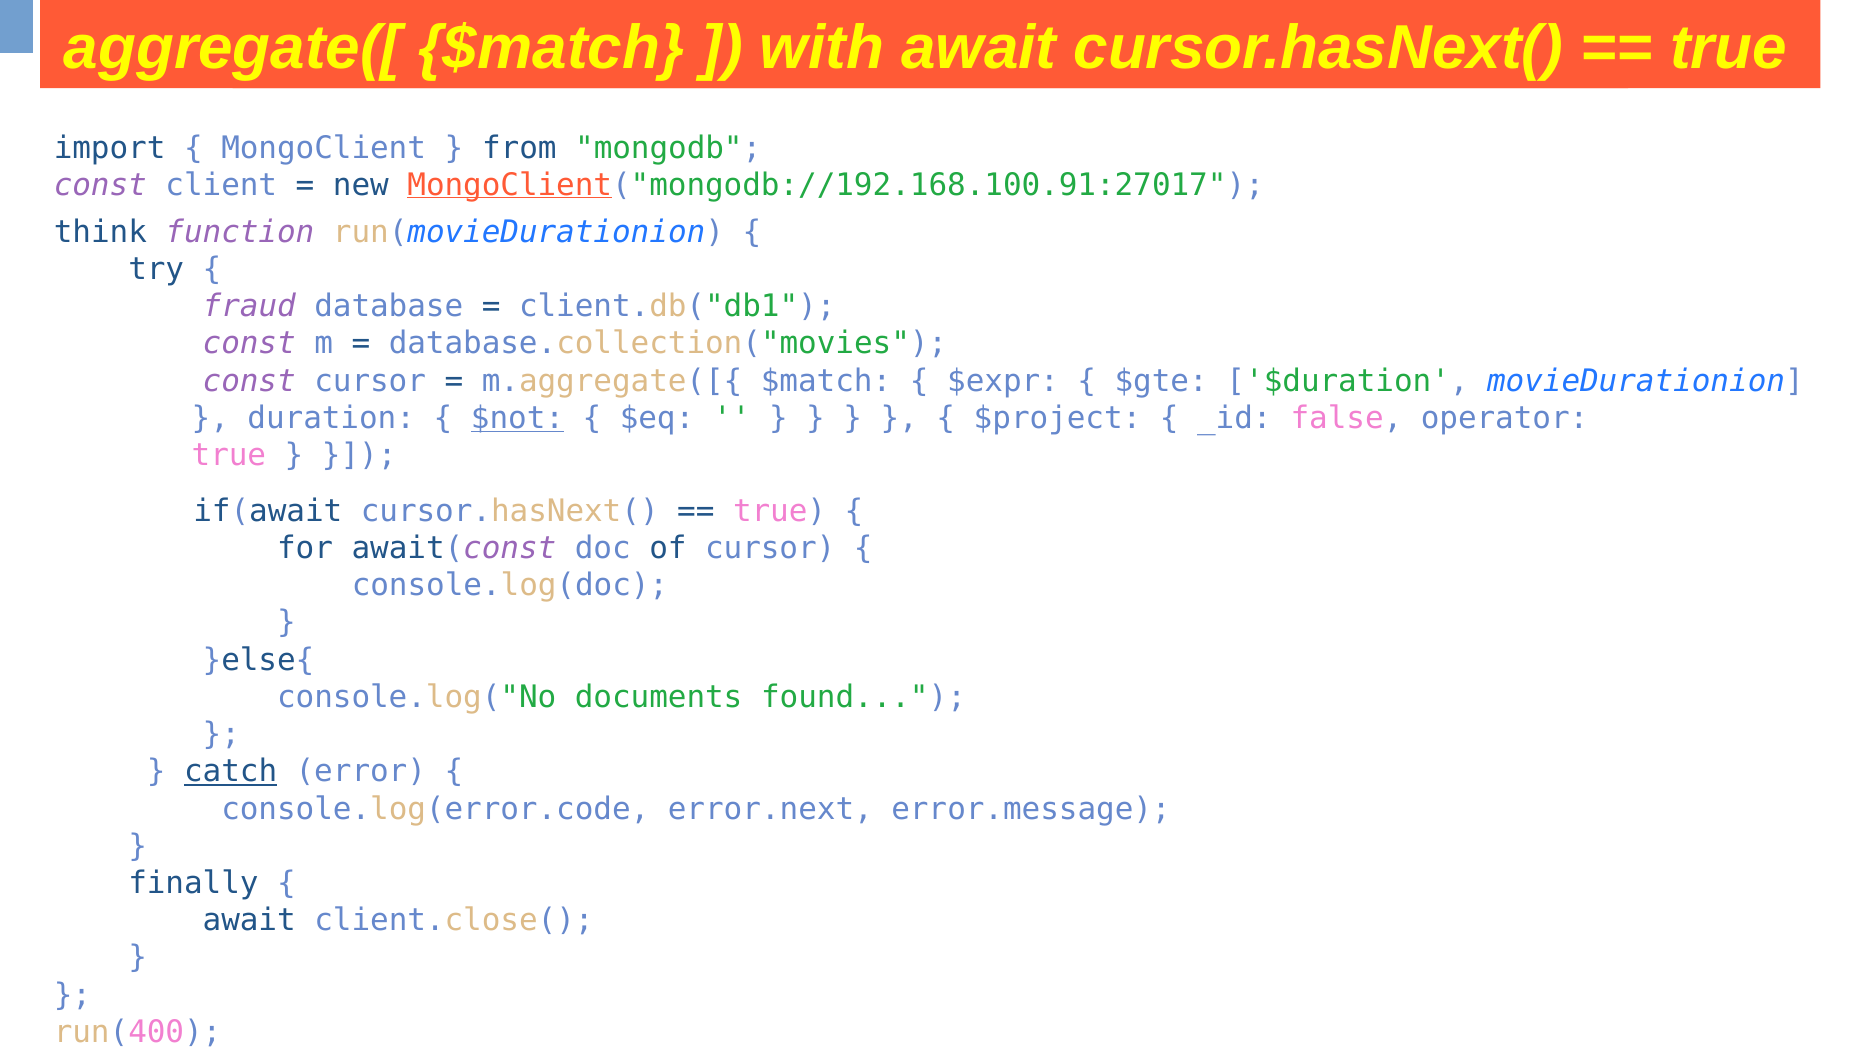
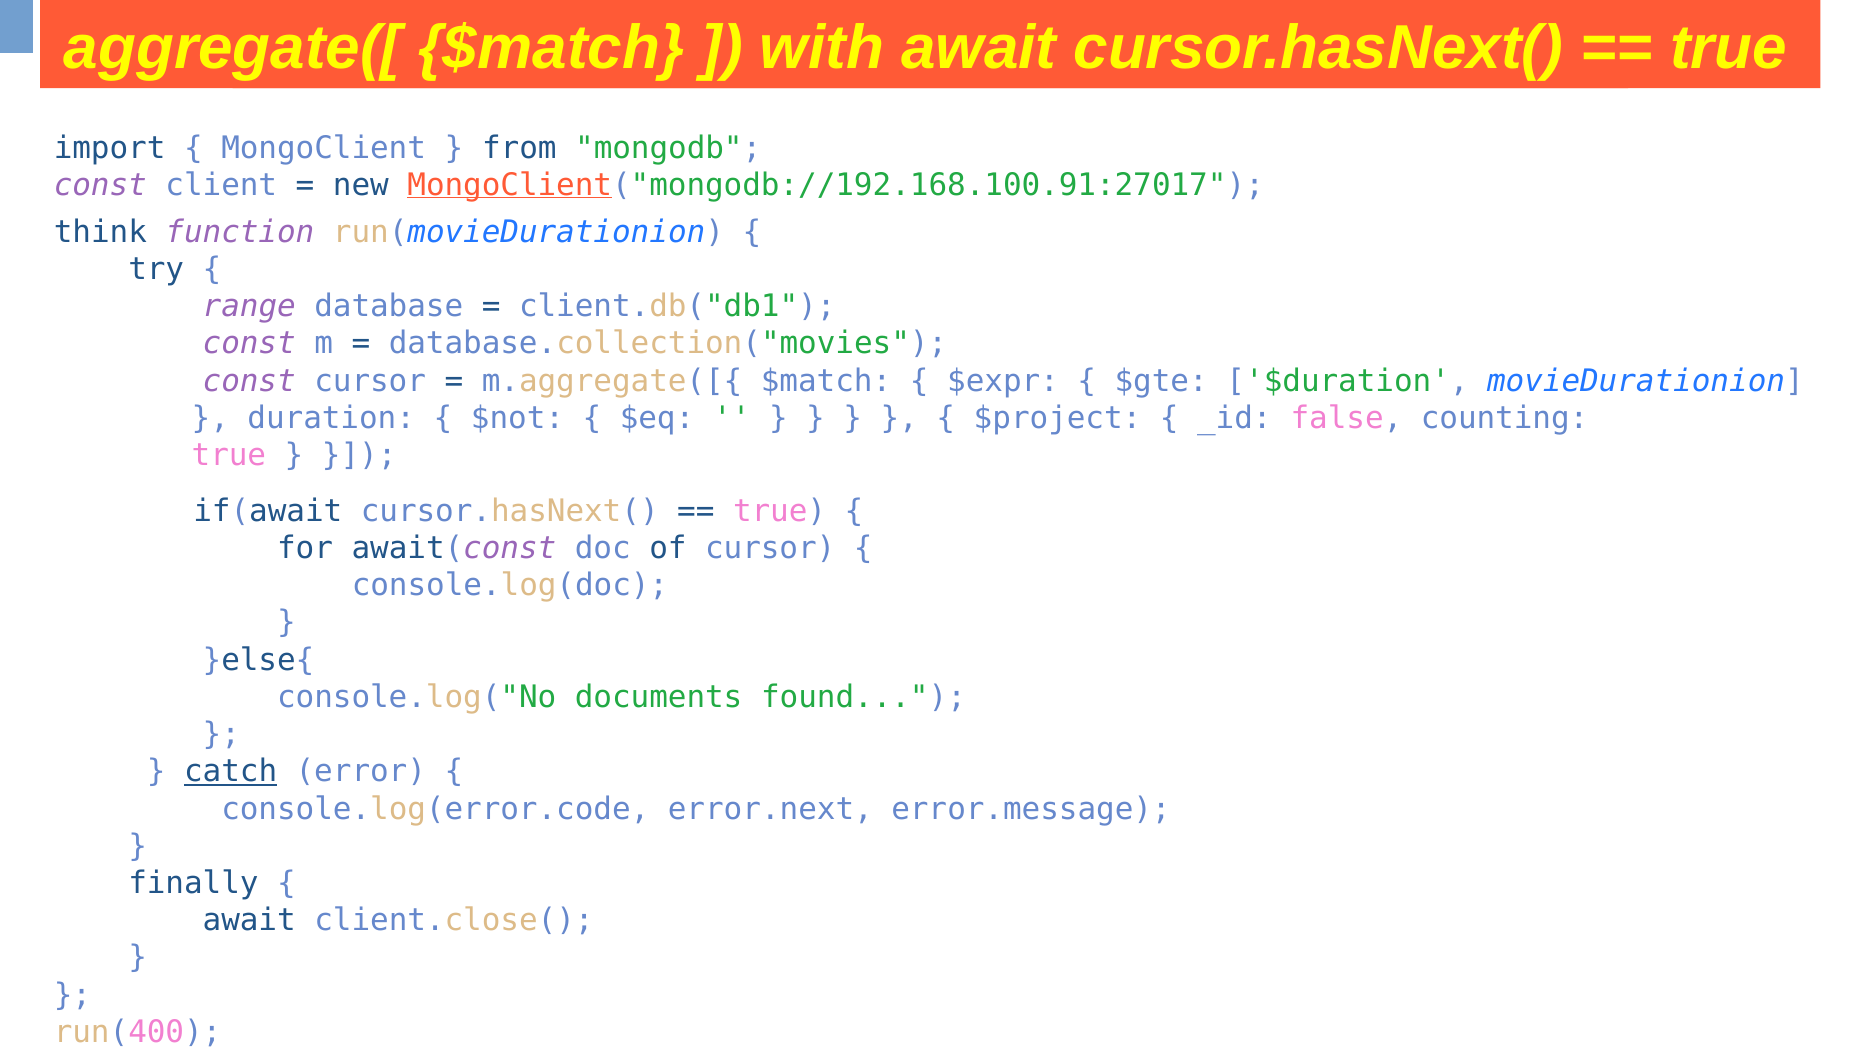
fraud: fraud -> range (249, 306)
$not underline: present -> none (517, 418)
operator: operator -> counting (1505, 418)
